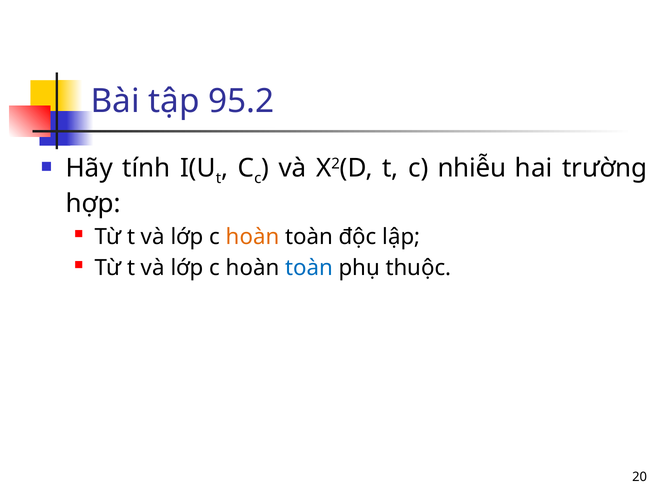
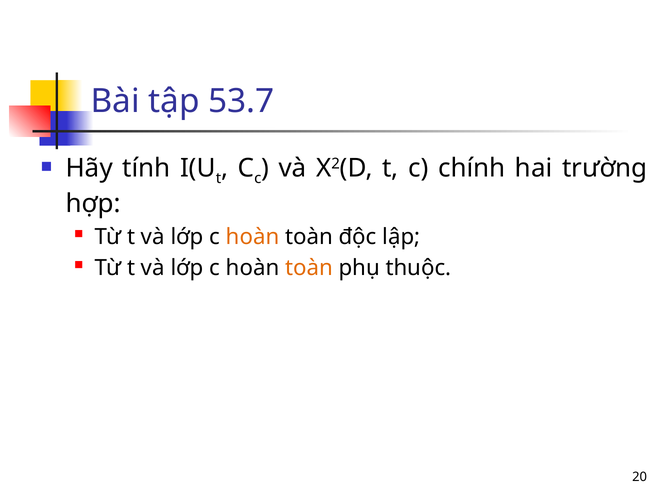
95.2: 95.2 -> 53.7 (241, 101)
nhiễu: nhiễu -> chính (472, 168)
toàn colour: blue -> orange (309, 268)
